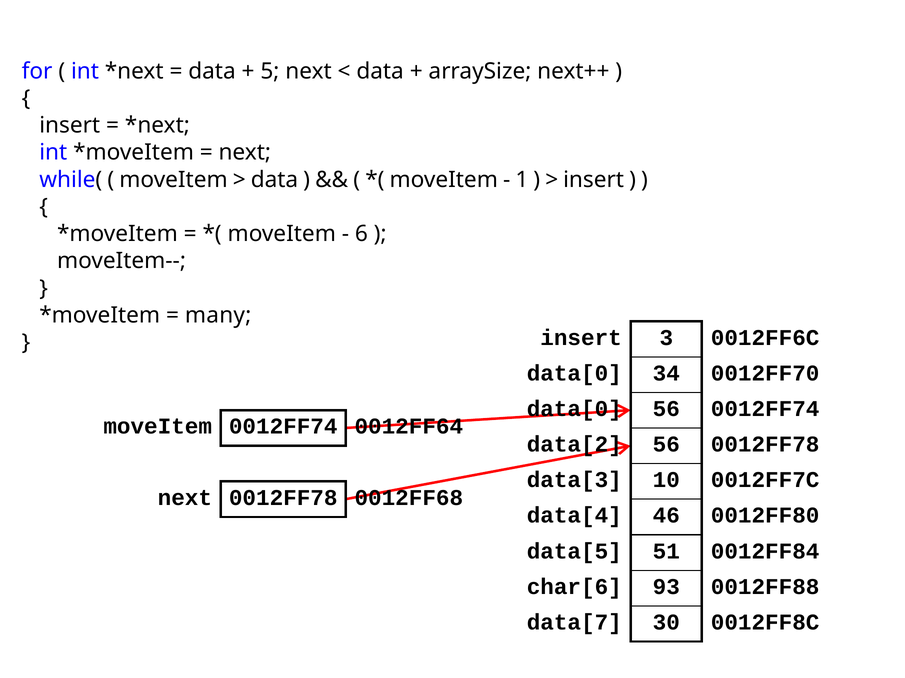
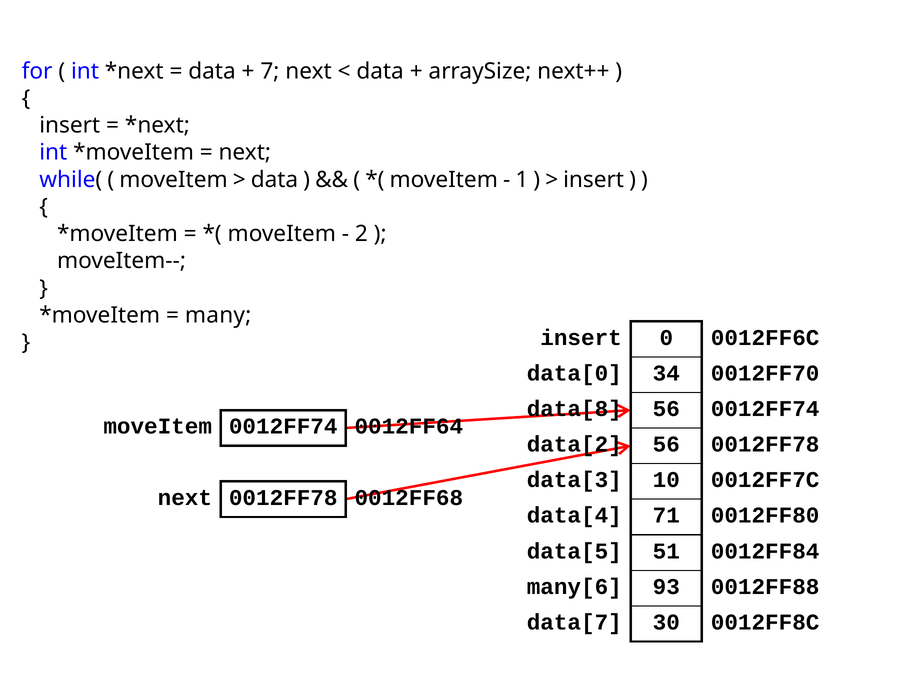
5: 5 -> 7 (270, 71)
6: 6 -> 2 (361, 234)
3: 3 -> 0 (666, 338)
data[0: data[0 -> data[8 (574, 409)
46: 46 -> 71 (666, 516)
char[6: char[6 -> many[6 (574, 587)
